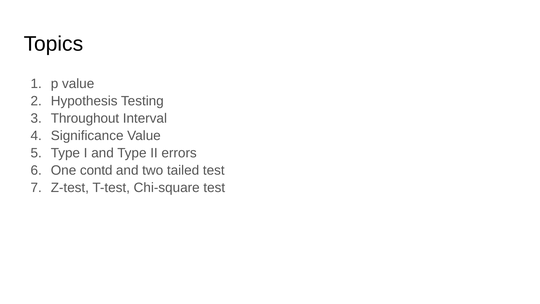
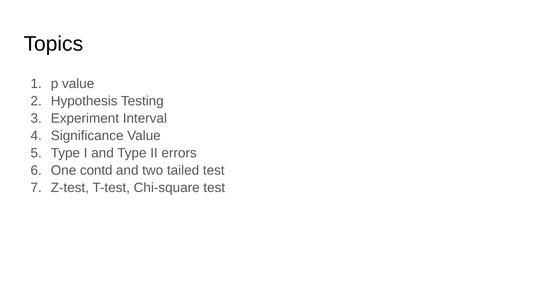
Throughout: Throughout -> Experiment (85, 118)
